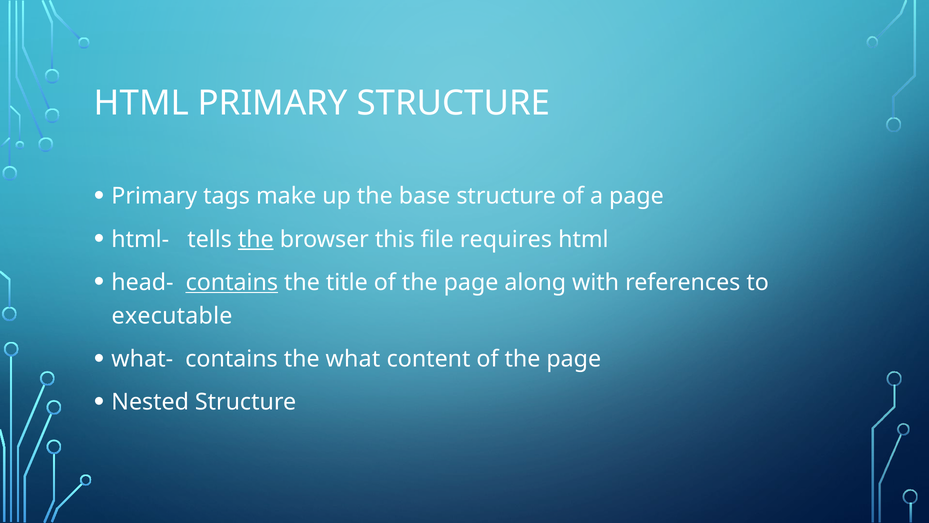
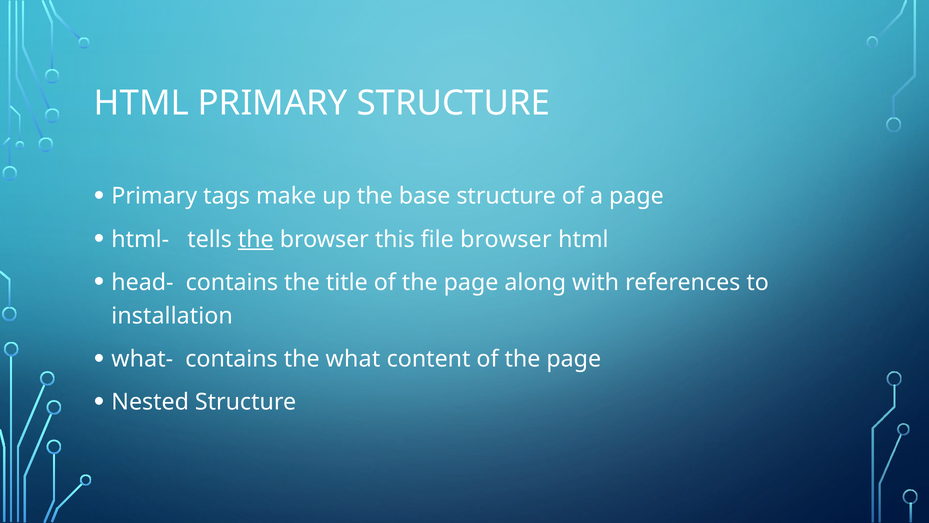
file requires: requires -> browser (506, 239)
contains underline: present -> none (232, 282)
executable: executable -> installation (172, 316)
